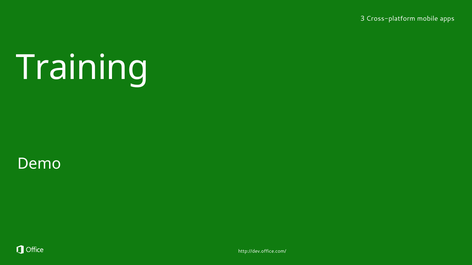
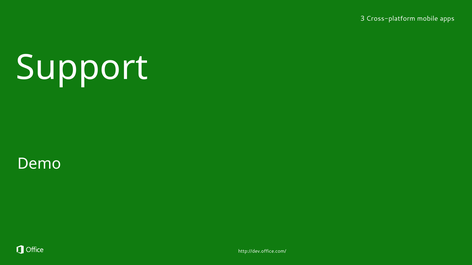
Training: Training -> Support (82, 68)
